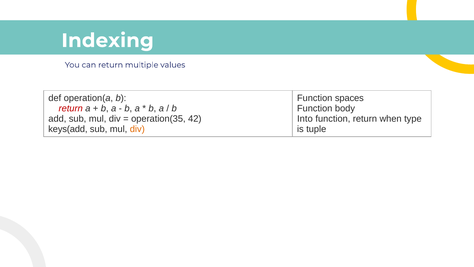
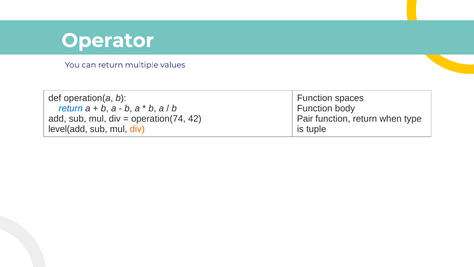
Indexing: Indexing -> Operator (108, 40)
return colour: red -> blue (71, 108)
operation(35: operation(35 -> operation(74 (158, 119)
Into: Into -> Pair (305, 119)
keys(add: keys(add -> level(add (68, 129)
